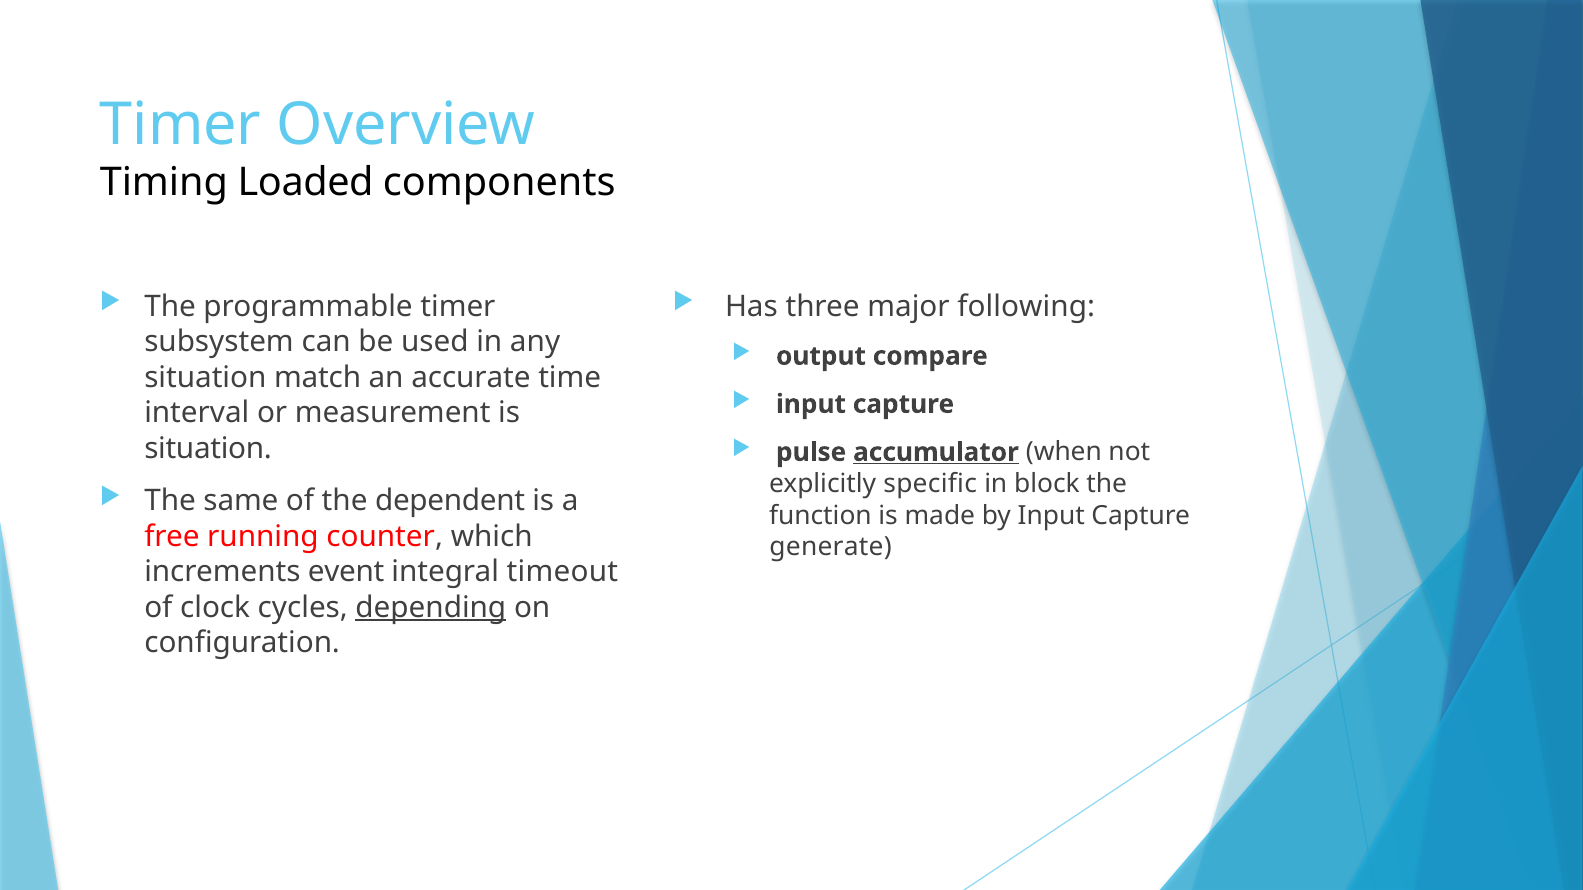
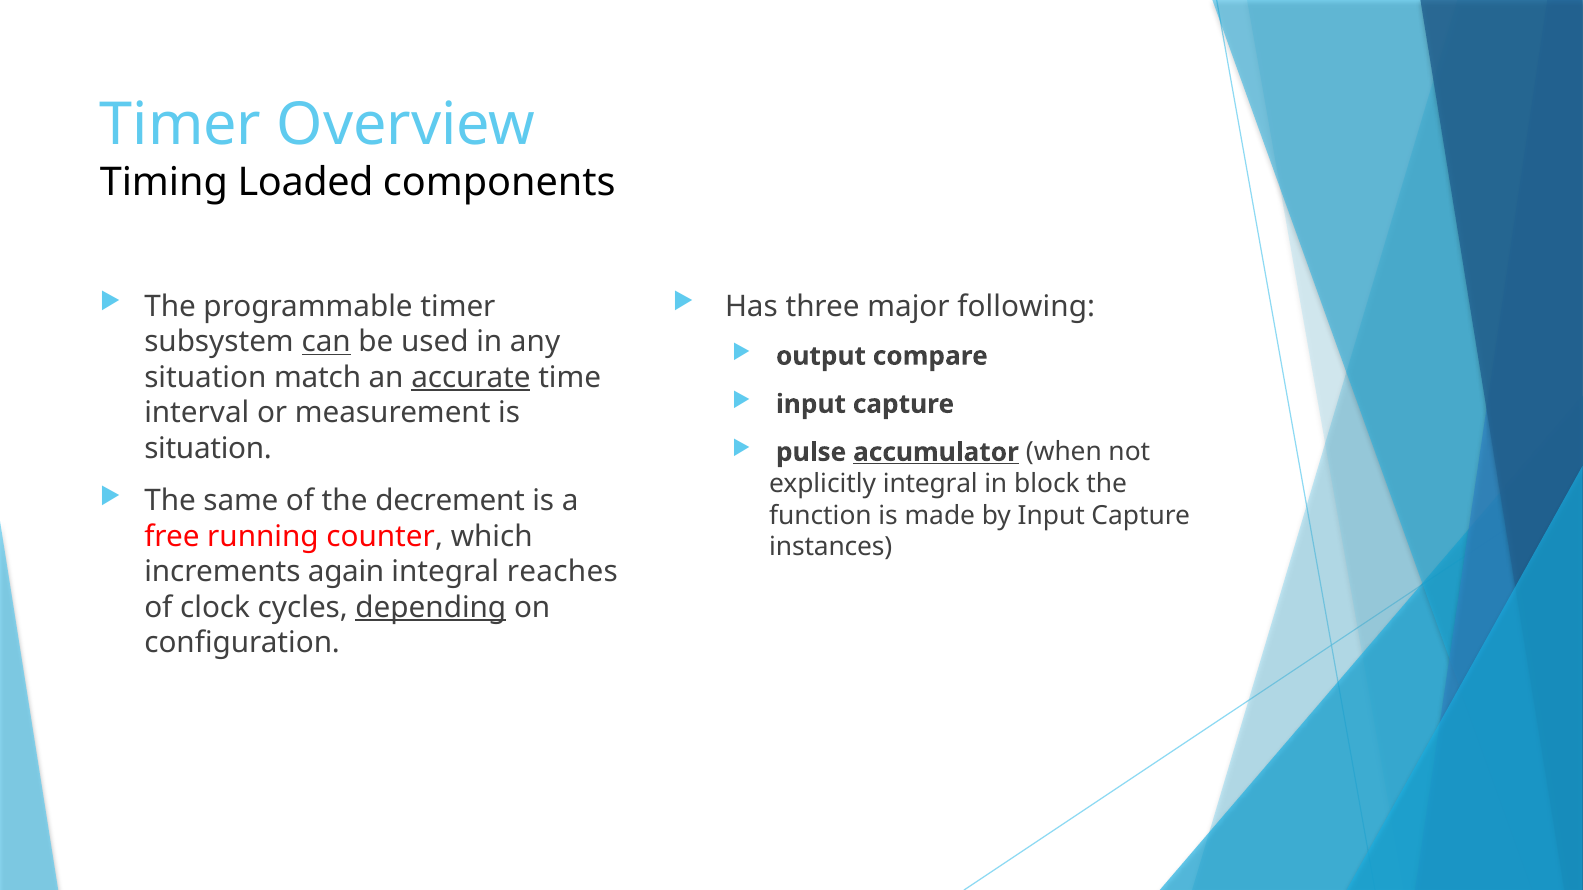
can underline: none -> present (326, 342)
accurate underline: none -> present (471, 378)
explicitly specific: specific -> integral (930, 484)
dependent: dependent -> decrement (450, 501)
generate: generate -> instances (831, 547)
event: event -> again (346, 572)
timeout: timeout -> reaches (562, 572)
